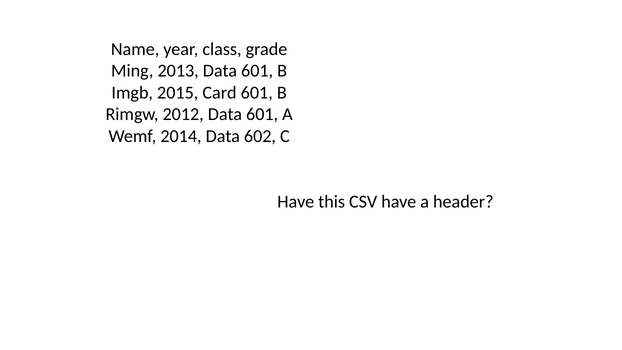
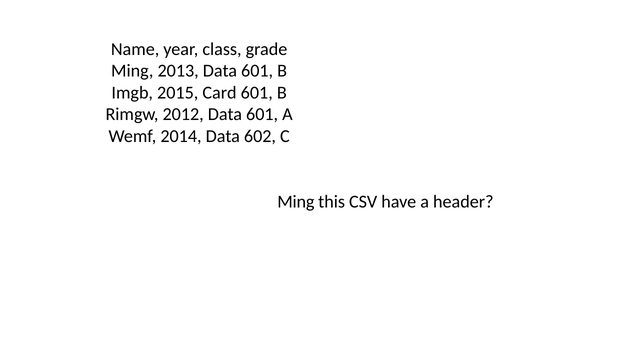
Have: Have -> Ming (296, 202)
